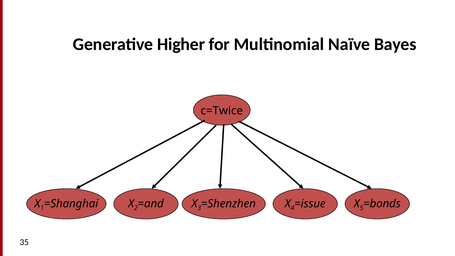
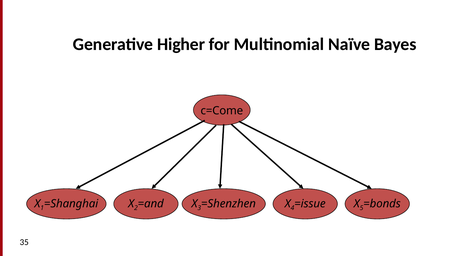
c=Twice: c=Twice -> c=Come (222, 111)
